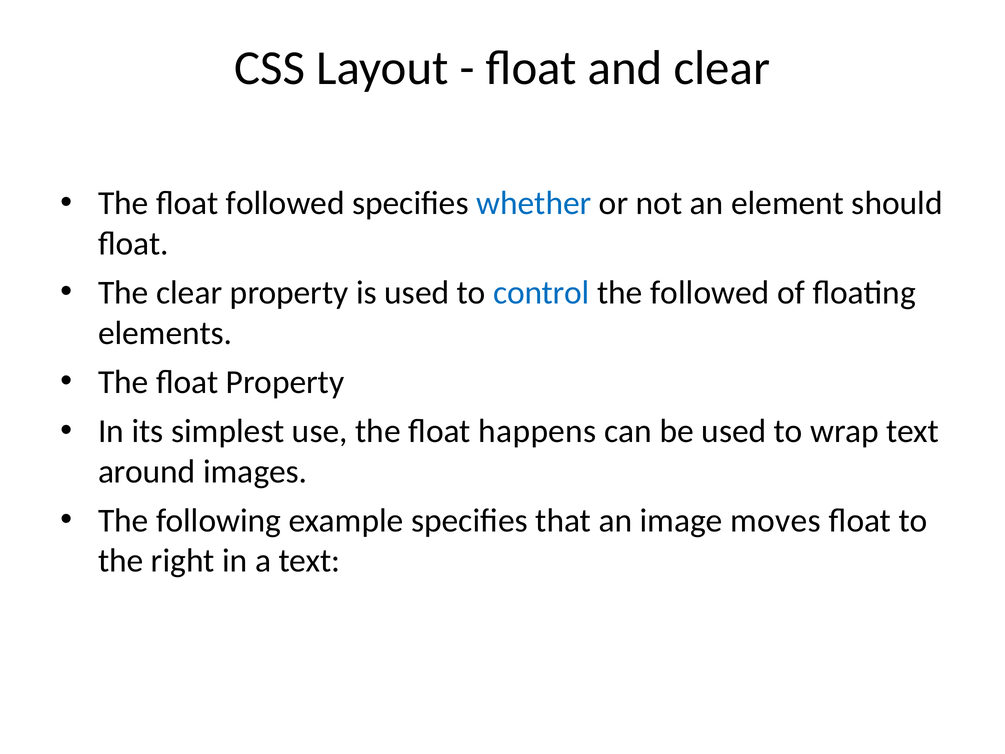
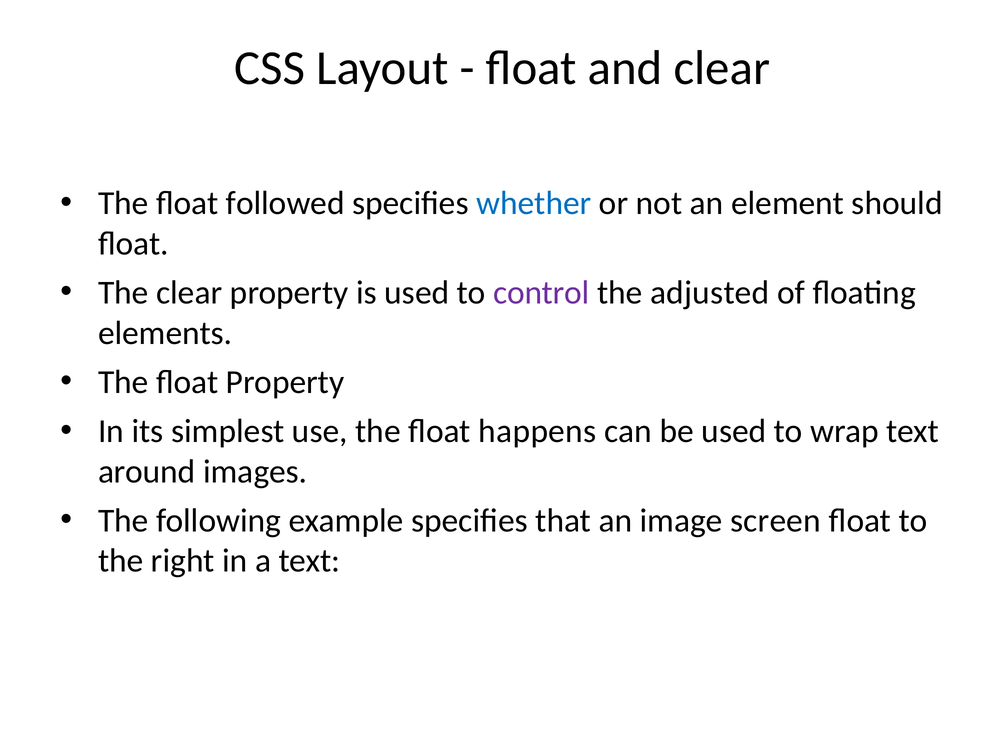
control colour: blue -> purple (541, 293)
the followed: followed -> adjusted (710, 293)
moves: moves -> screen (775, 521)
